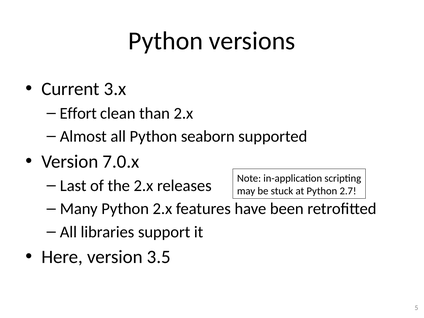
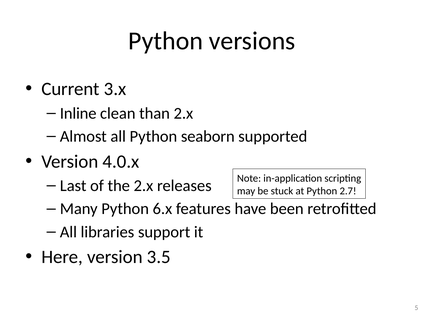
Effort: Effort -> Inline (78, 113)
7.0.x: 7.0.x -> 4.0.x (121, 161)
Python 2.x: 2.x -> 6.x (162, 209)
